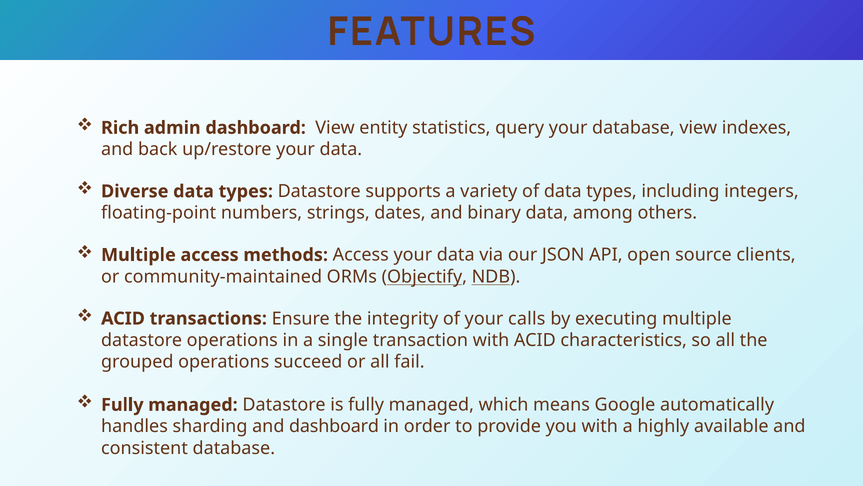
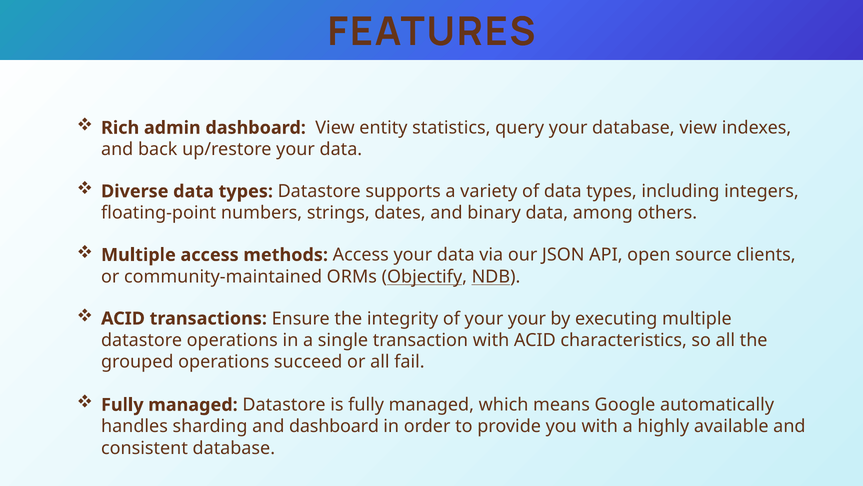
your calls: calls -> your (527, 318)
